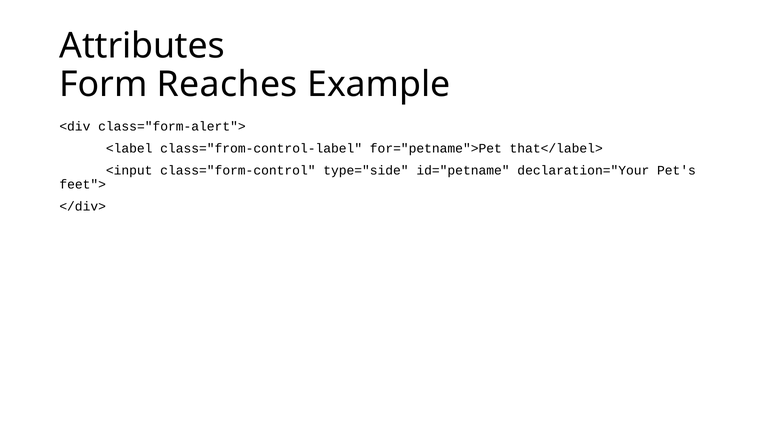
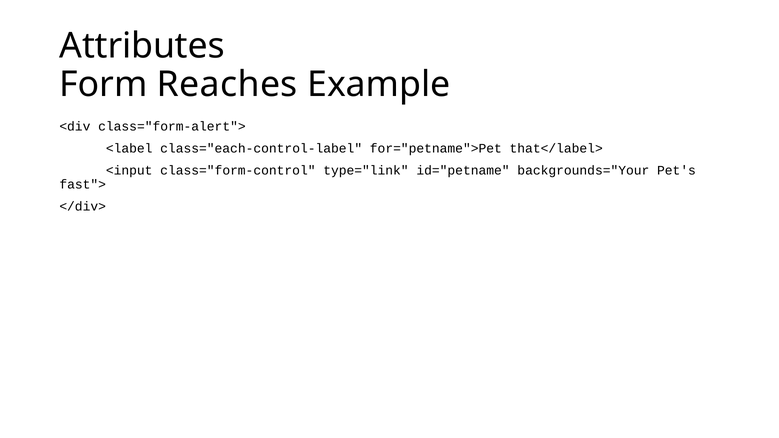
class="from-control-label: class="from-control-label -> class="each-control-label (261, 149)
type="side: type="side -> type="link (366, 171)
declaration="Your: declaration="Your -> backgrounds="Your (583, 171)
feet">: feet"> -> fast"> (83, 185)
